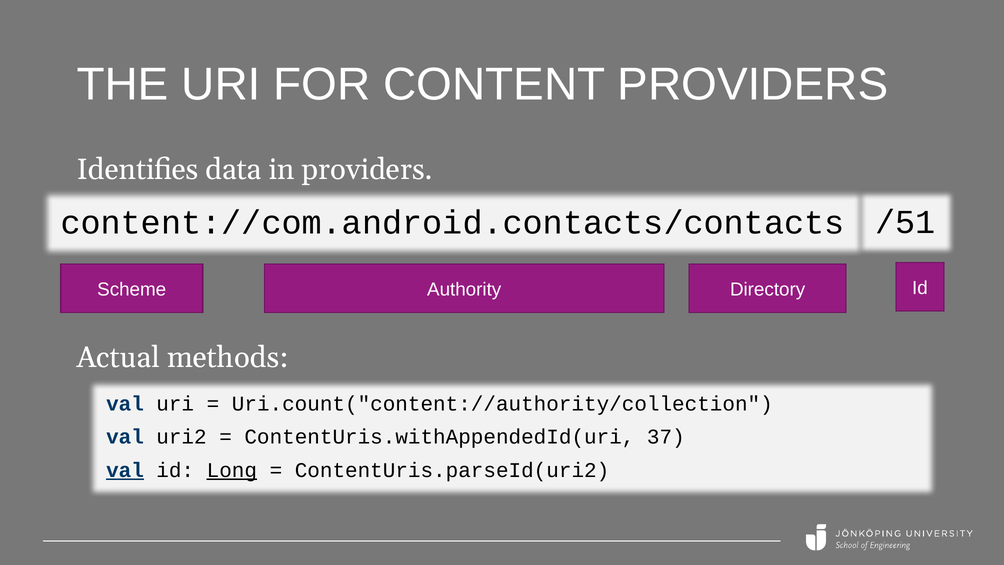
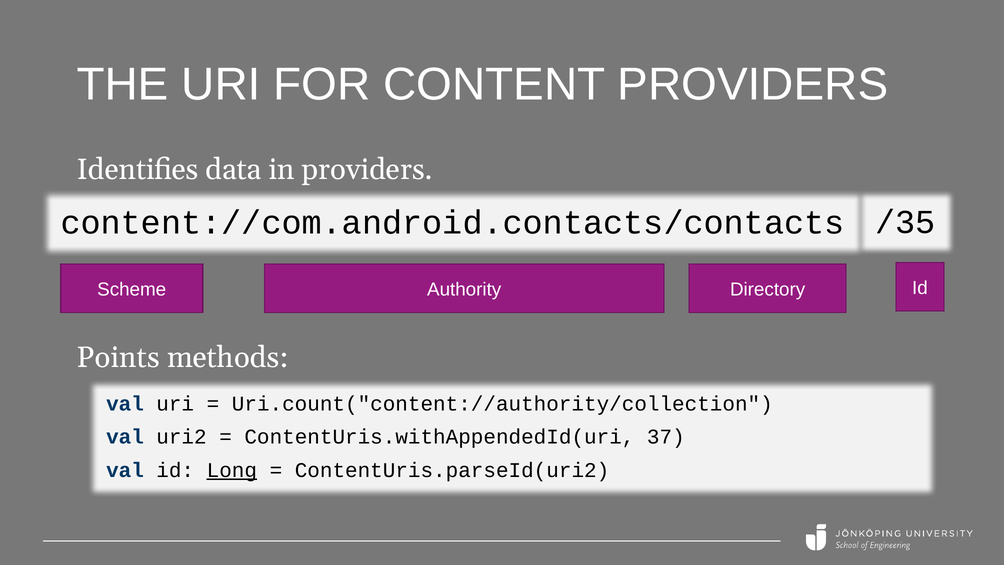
/51: /51 -> /35 (905, 222)
Actual: Actual -> Points (118, 357)
val underline: present -> none (125, 470)
